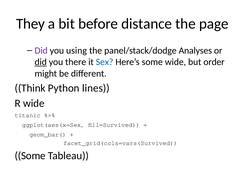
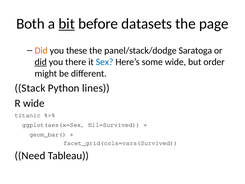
They: They -> Both (30, 24)
bit underline: none -> present (67, 24)
distance: distance -> datasets (147, 24)
Did colour: purple -> orange (41, 50)
using: using -> these (77, 50)
Analyses: Analyses -> Saratoga (195, 50)
Think: Think -> Stack (30, 88)
Some: Some -> Need (30, 156)
